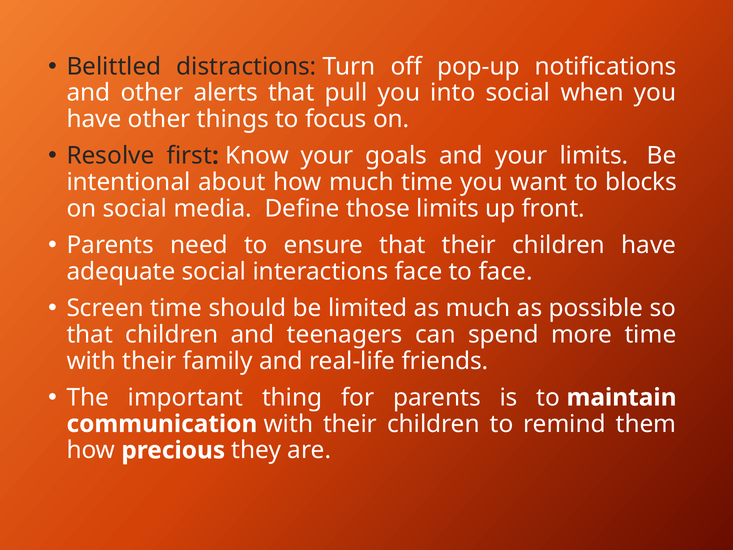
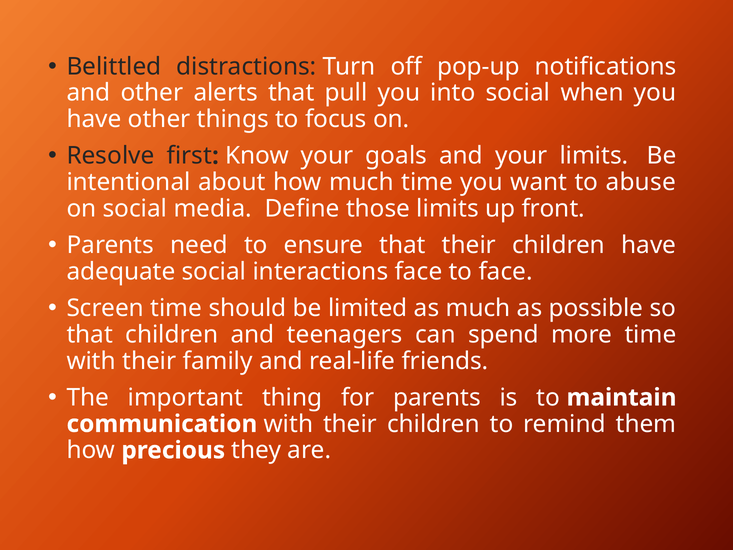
blocks: blocks -> abuse (641, 182)
